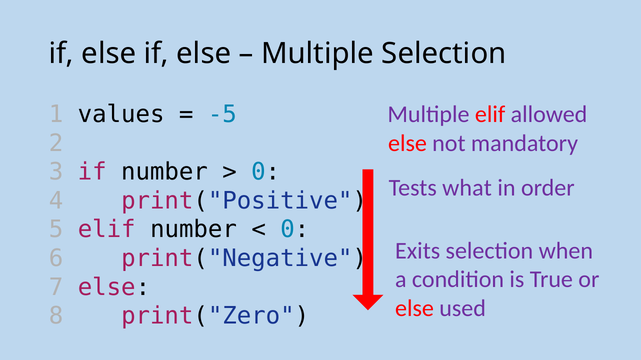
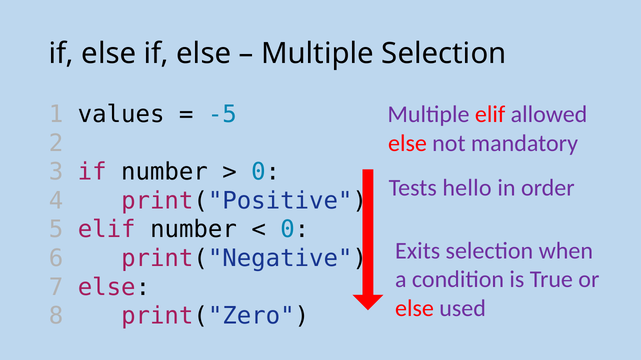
what: what -> hello (467, 188)
